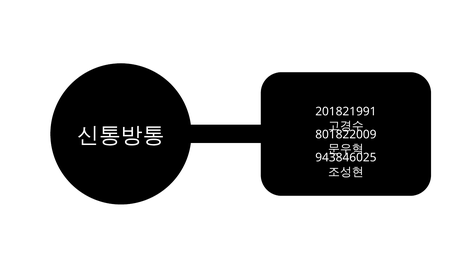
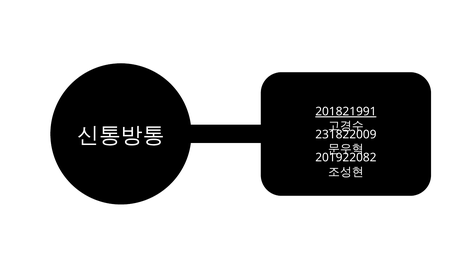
201821991 underline: none -> present (346, 112)
801822009: 801822009 -> 231822009 (346, 134)
943846025: 943846025 -> 201922082 (346, 157)
